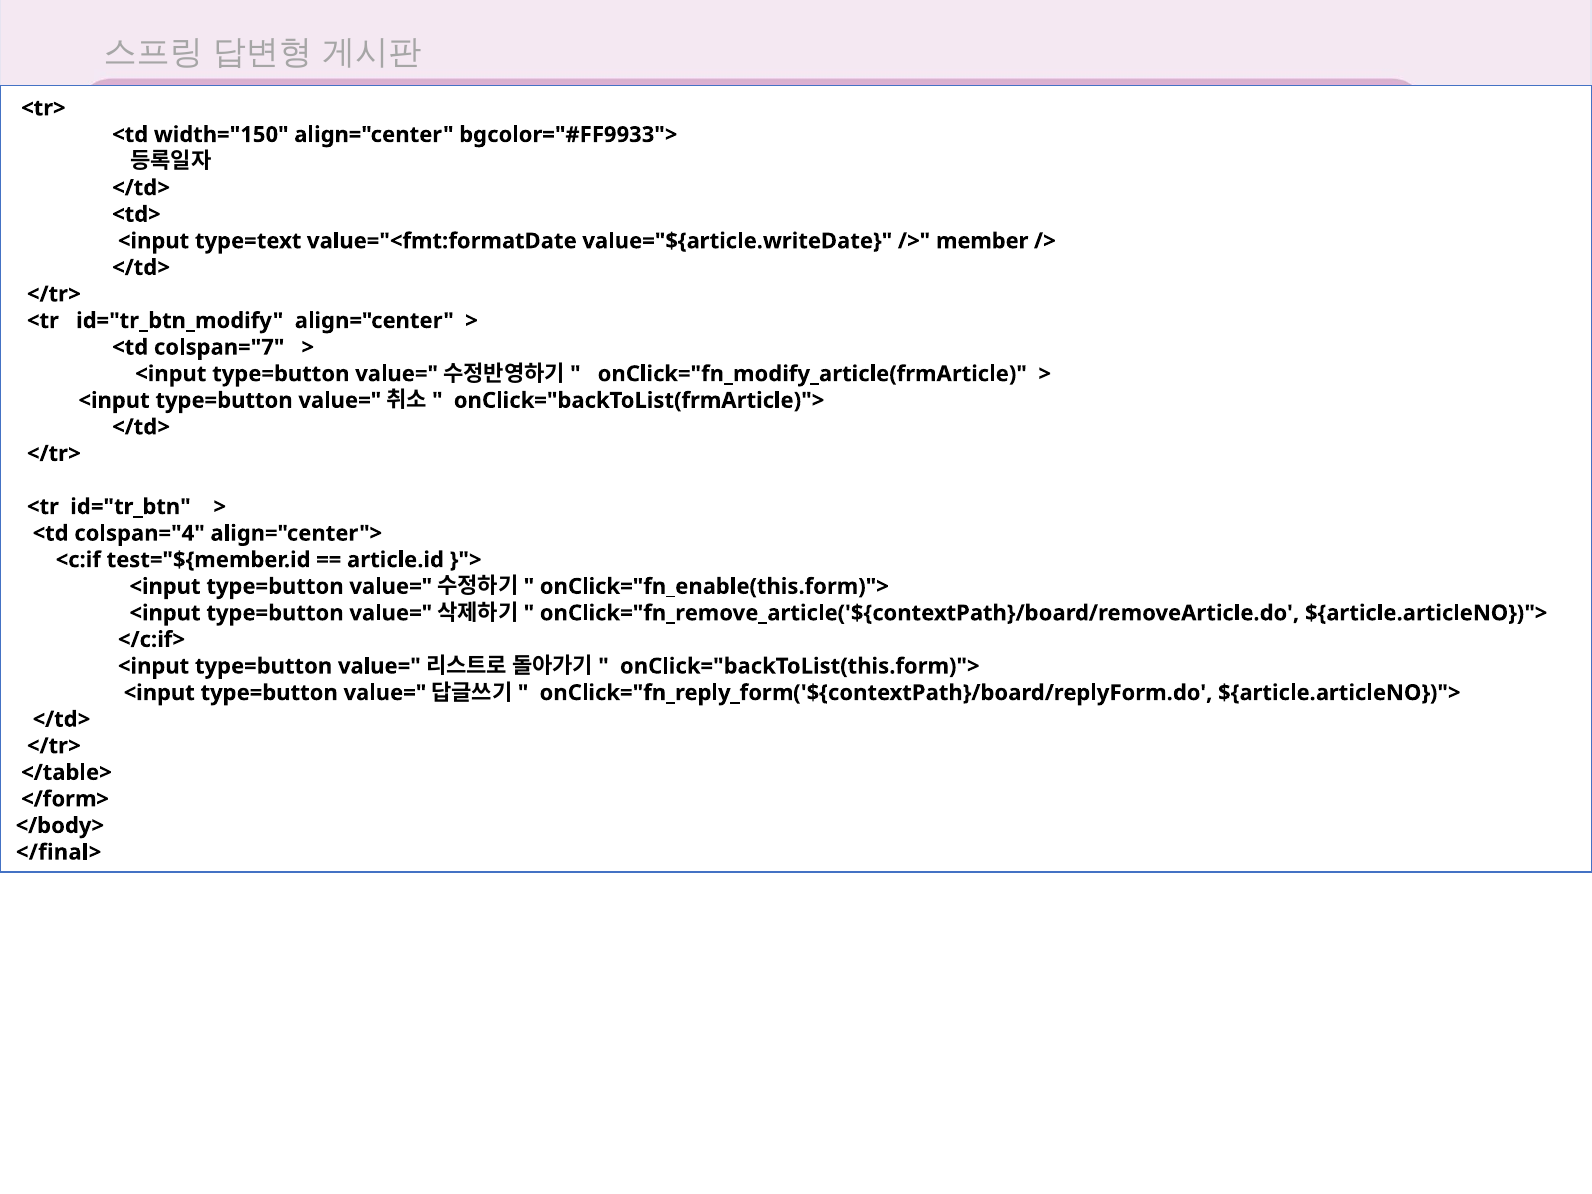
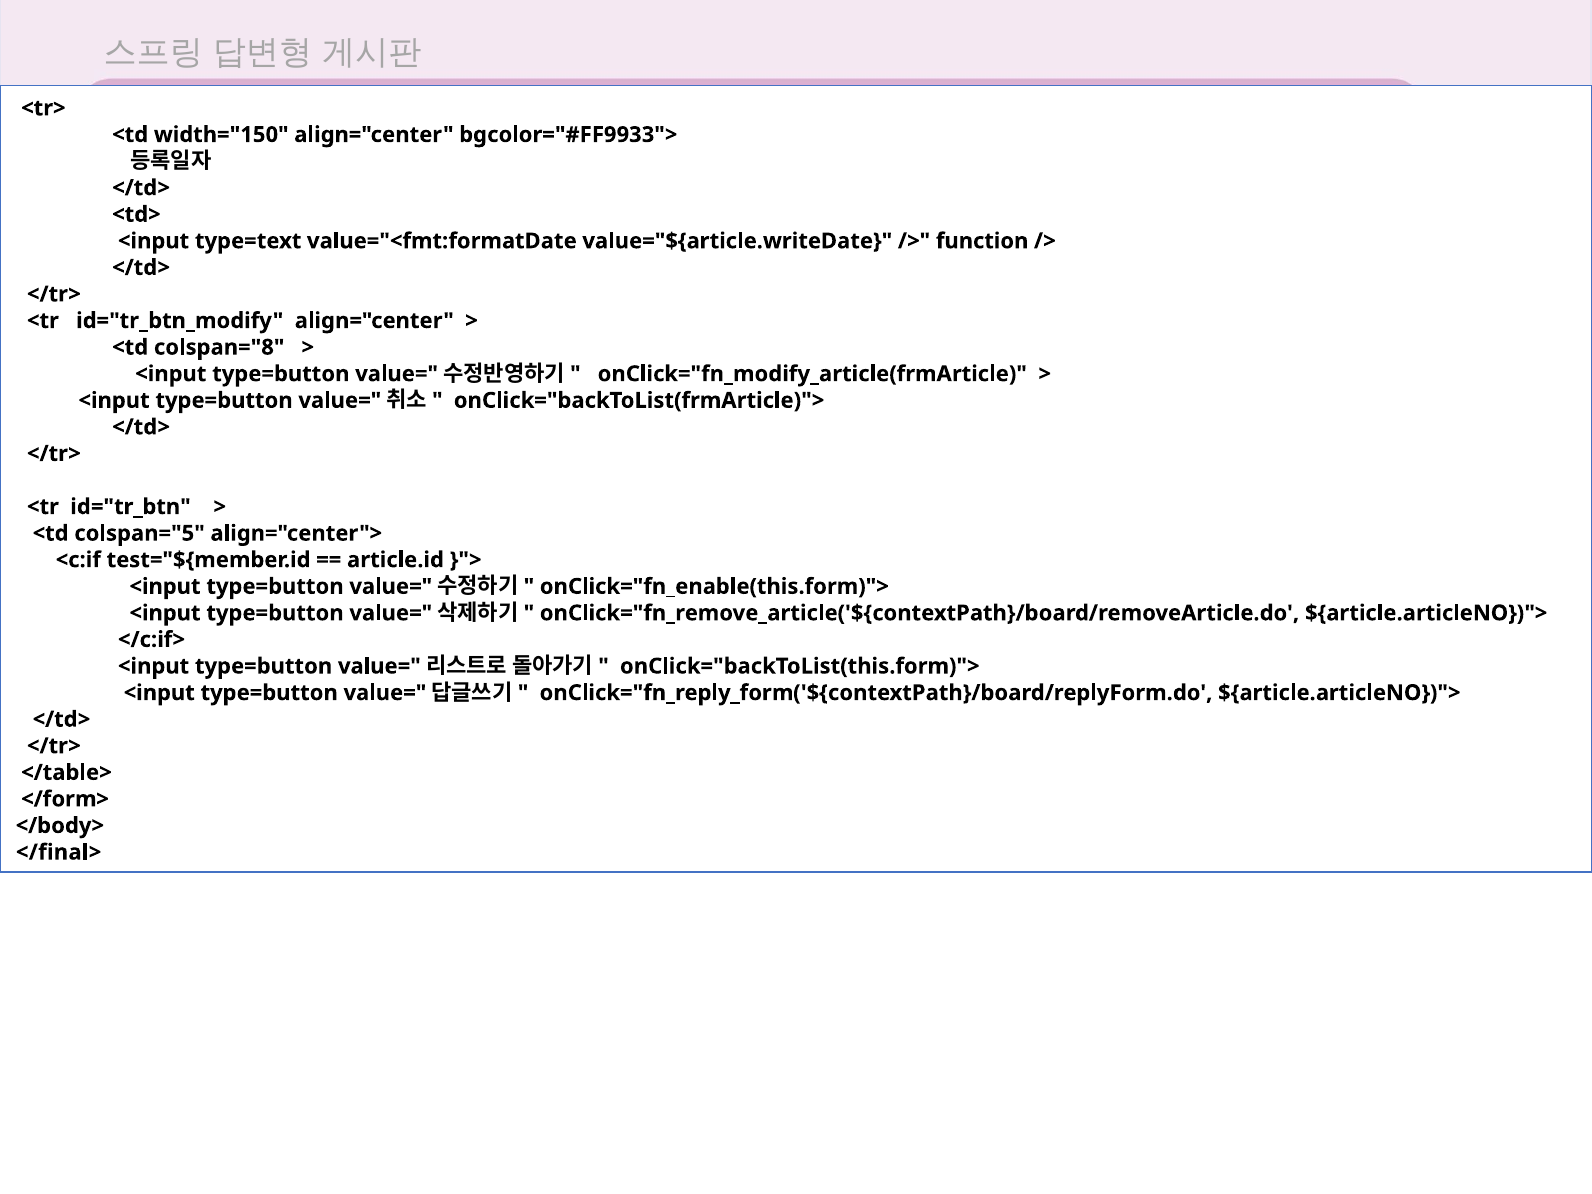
member: member -> function (982, 241)
colspan="7: colspan="7 -> colspan="8 (219, 347)
colspan="4: colspan="4 -> colspan="5 (140, 533)
